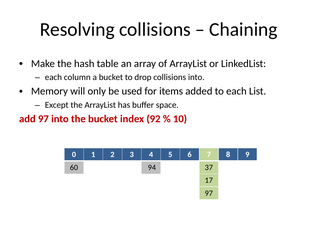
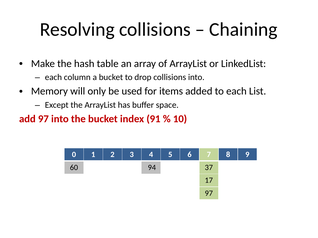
92: 92 -> 91 (153, 119)
